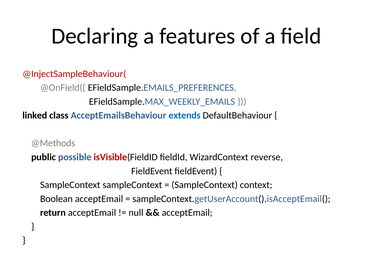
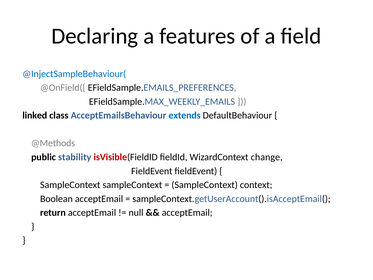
@InjectSampleBehaviour( colour: red -> blue (74, 74)
possible: possible -> stability (75, 157)
reverse: reverse -> change (267, 157)
